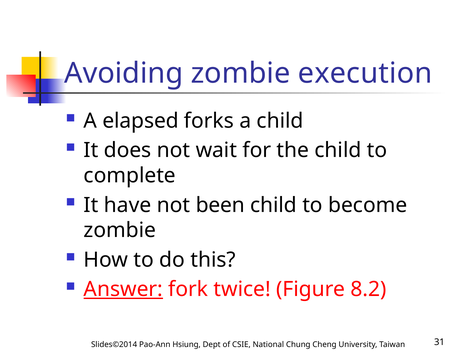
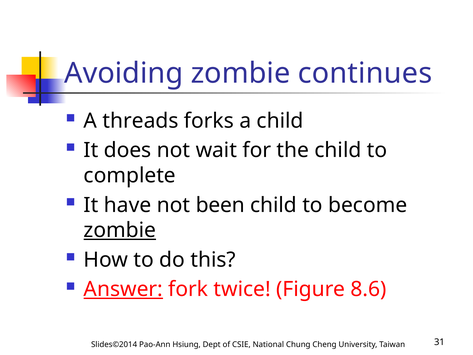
execution: execution -> continues (365, 73)
elapsed: elapsed -> threads (141, 121)
zombie underline: none -> present (120, 230)
8.2: 8.2 -> 8.6 (368, 289)
